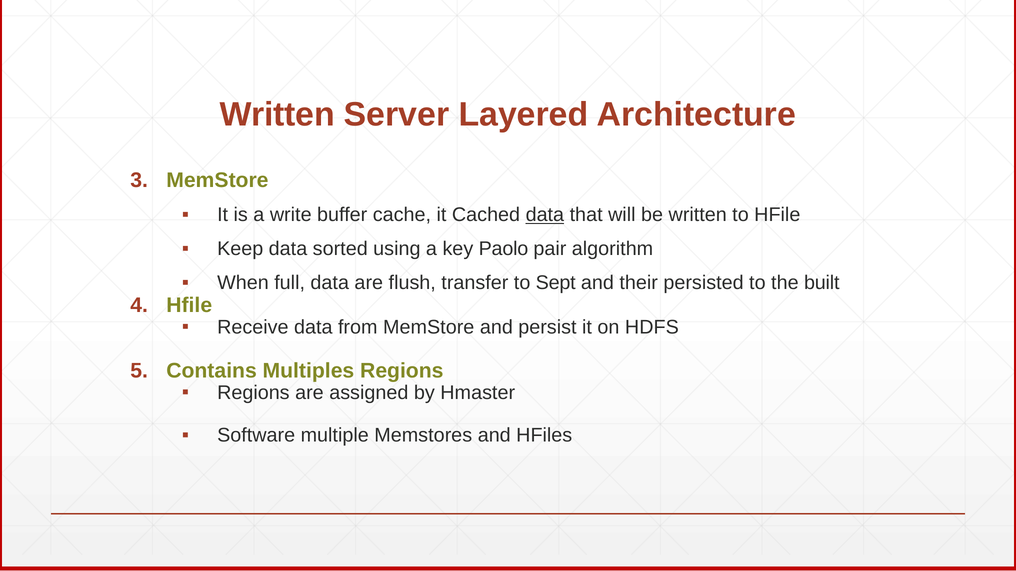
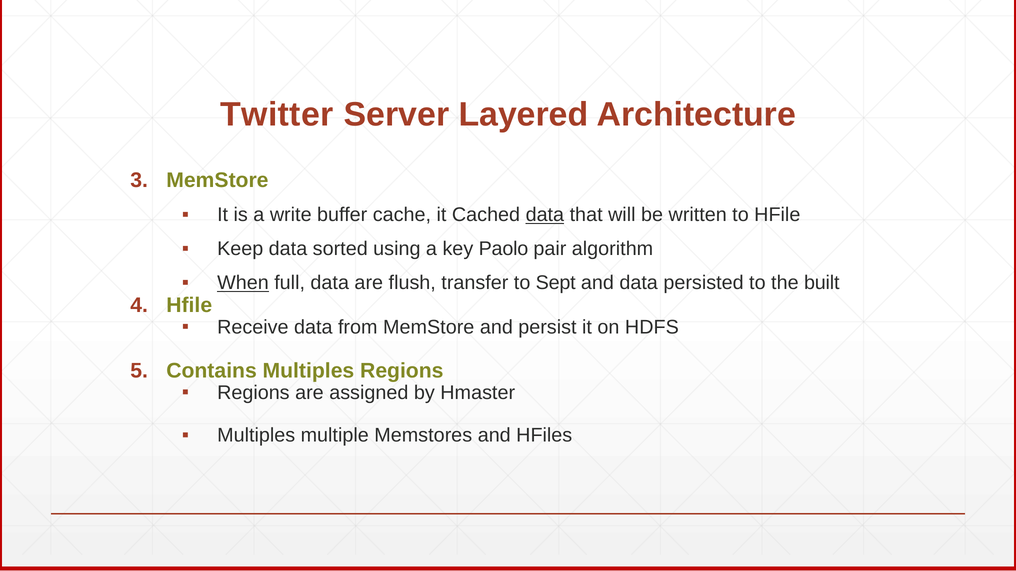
Written: Written -> Twitter (277, 115)
When underline: none -> present (243, 283)
and their: their -> data (639, 283)
Software: Software -> Multiples (256, 436)
